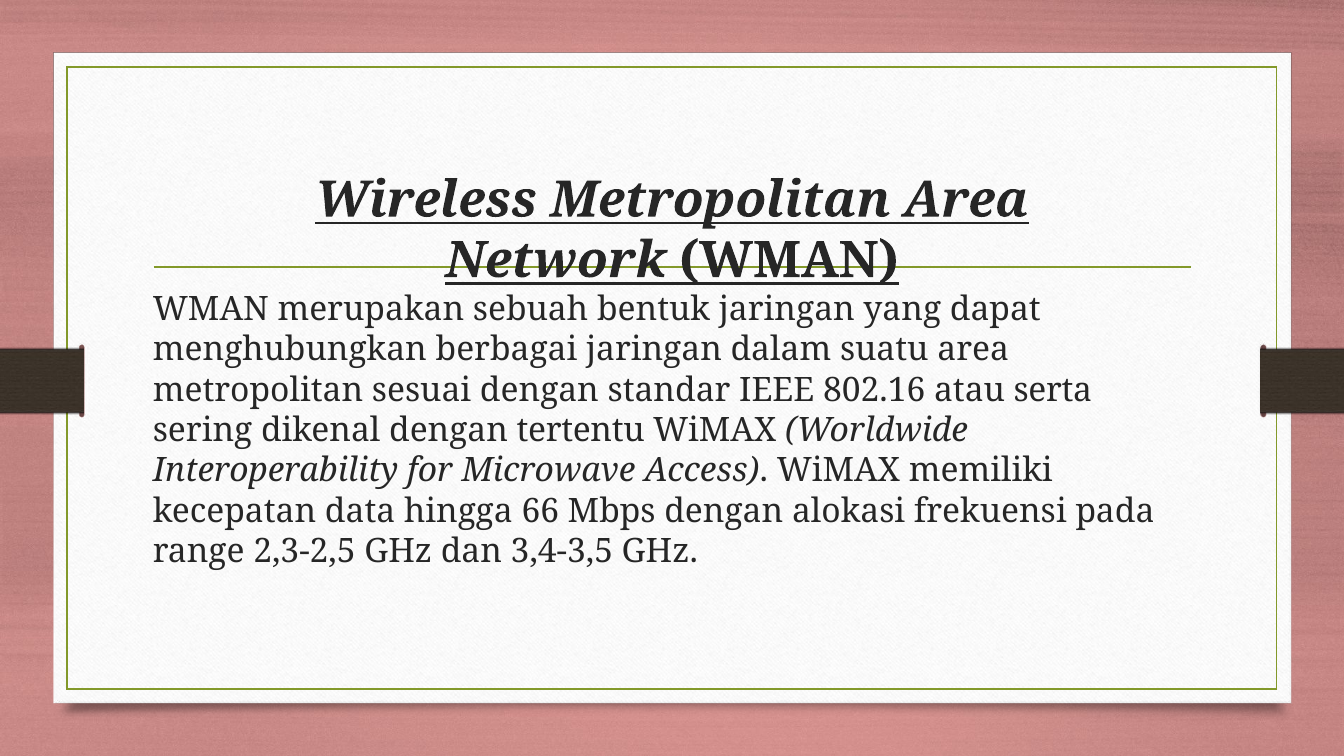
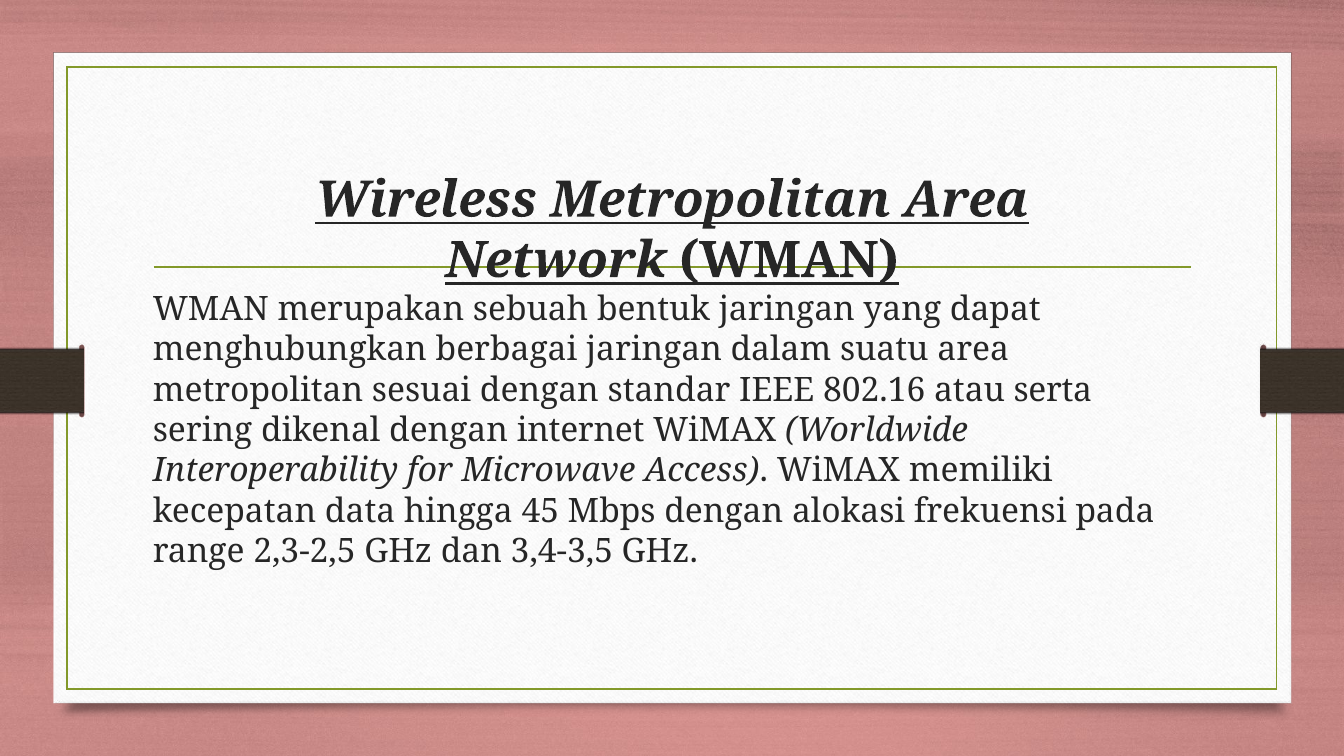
tertentu: tertentu -> internet (581, 430)
66: 66 -> 45 (540, 511)
